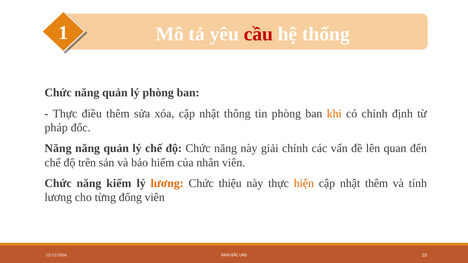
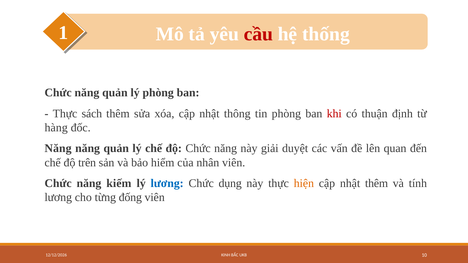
điều: điều -> sách (92, 114)
khi colour: orange -> red (334, 114)
có chỉnh: chỉnh -> thuận (375, 114)
pháp: pháp -> hàng (56, 128)
giải chỉnh: chỉnh -> duyệt (295, 149)
lương colour: orange -> blue (167, 184)
thiệu: thiệu -> dụng (230, 184)
